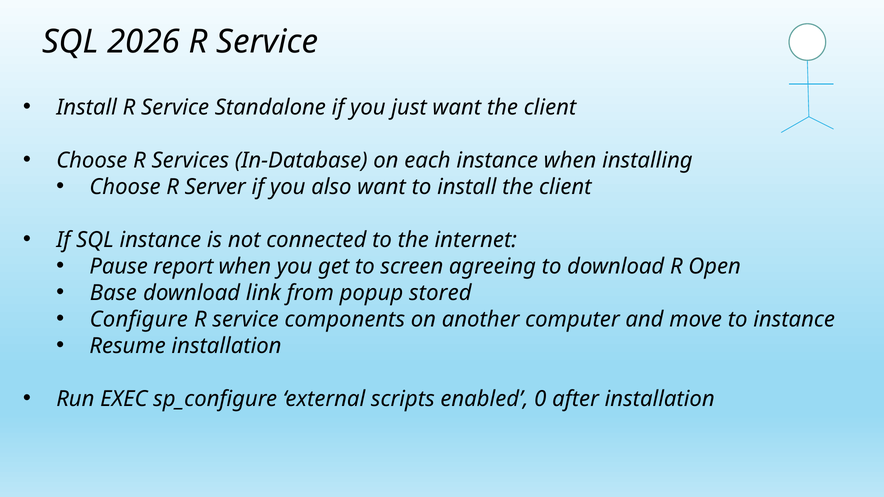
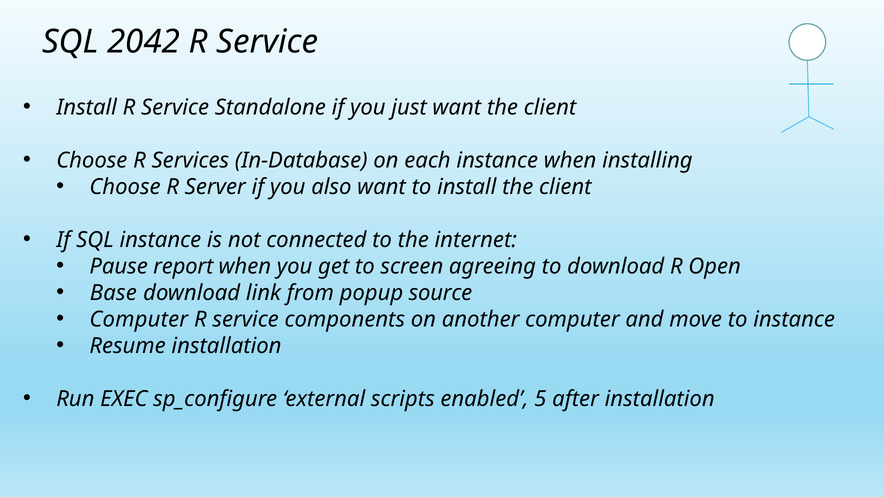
2026: 2026 -> 2042 (144, 42)
stored: stored -> source (440, 293)
Configure: Configure -> Computer (139, 319)
0: 0 -> 5 (540, 399)
